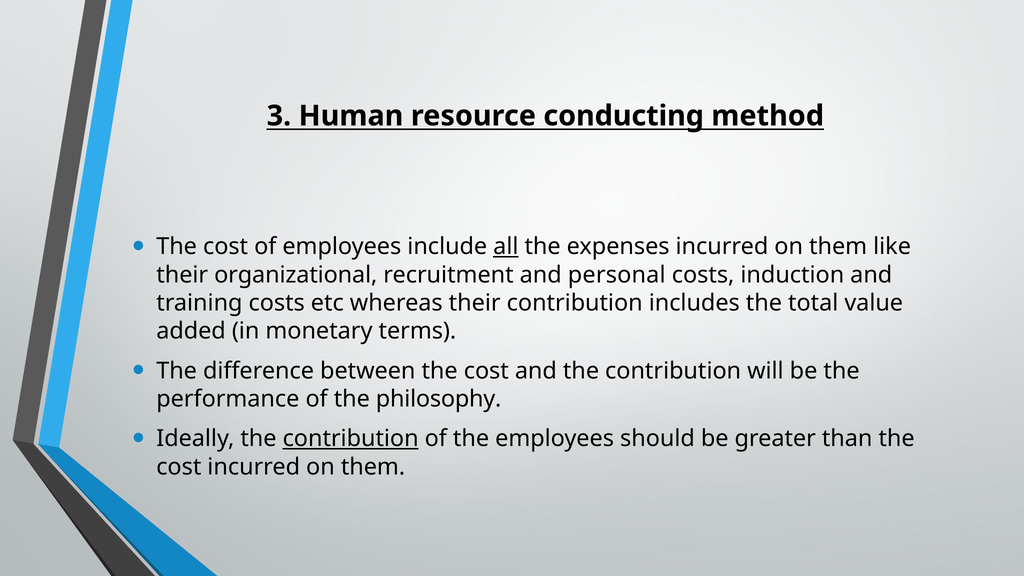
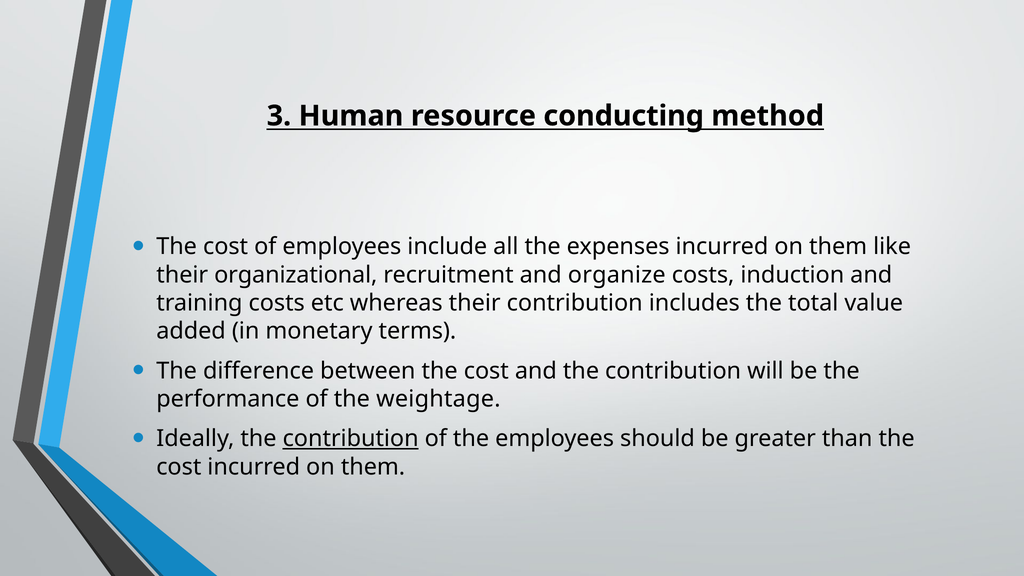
all underline: present -> none (506, 247)
personal: personal -> organize (617, 275)
philosophy: philosophy -> weightage (438, 399)
